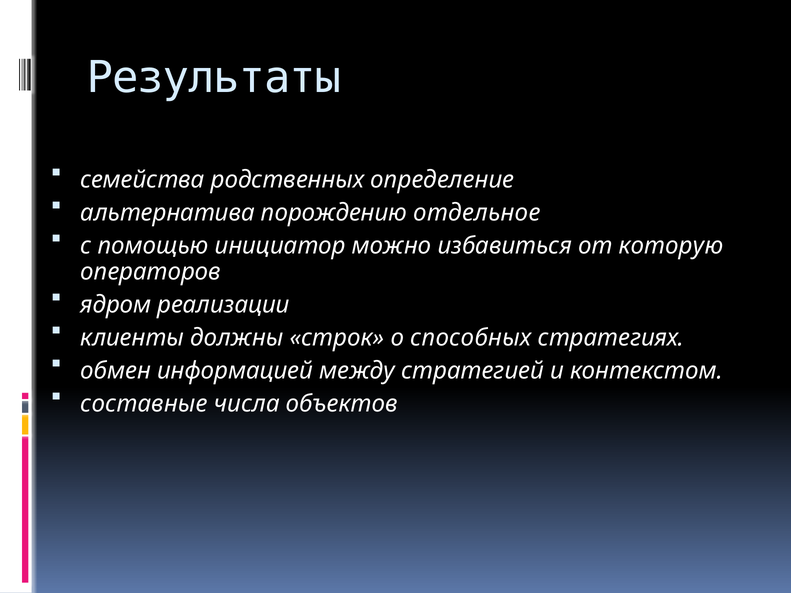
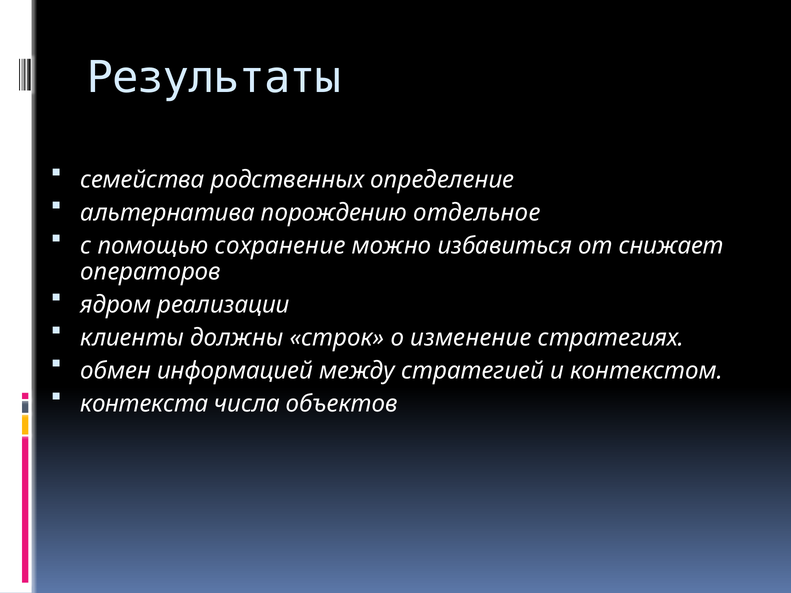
инициатор: инициатор -> сохранение (280, 246)
которую: которую -> снижает (671, 246)
способных: способных -> изменение (471, 338)
составные: составные -> контекста (144, 404)
